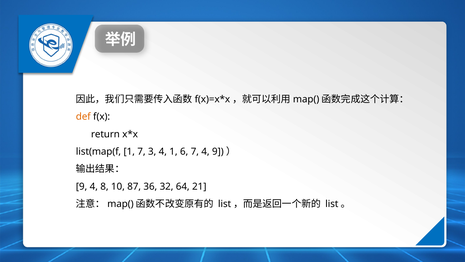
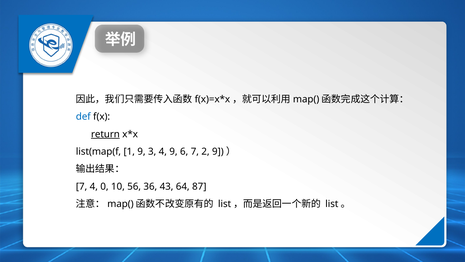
def colour: orange -> blue (83, 117)
return underline: none -> present (105, 134)
1 7: 7 -> 9 (141, 151)
4 1: 1 -> 9 (173, 151)
7 4: 4 -> 2 (205, 151)
9: 9 -> 7 (82, 186)
8: 8 -> 0 (104, 186)
87: 87 -> 56 (134, 186)
32: 32 -> 43 (167, 186)
21: 21 -> 87 (199, 186)
